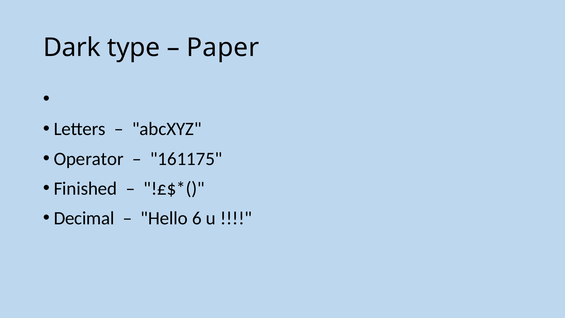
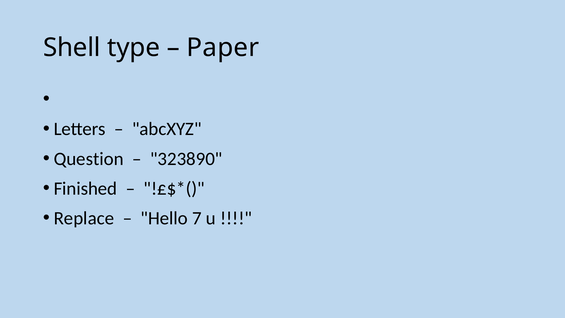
Dark: Dark -> Shell (72, 47)
Operator: Operator -> Question (89, 159)
161175: 161175 -> 323890 (186, 159)
Decimal: Decimal -> Replace (84, 218)
6: 6 -> 7 (197, 218)
